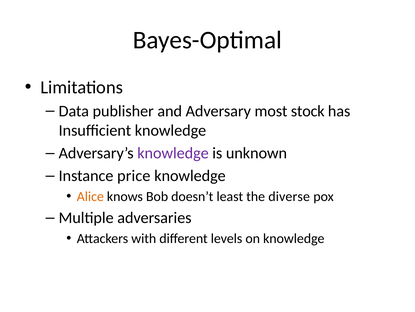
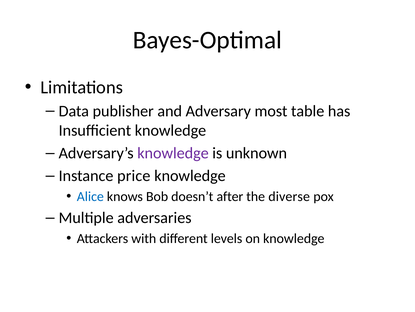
stock: stock -> table (308, 111)
Alice colour: orange -> blue (90, 196)
least: least -> after (230, 196)
